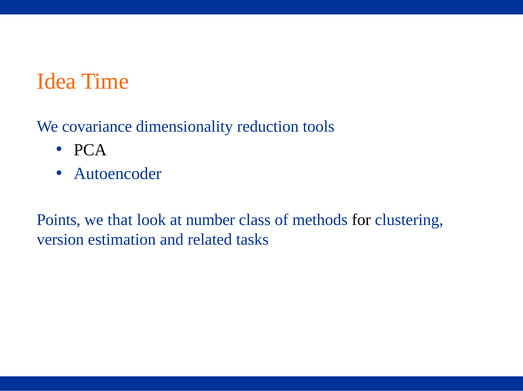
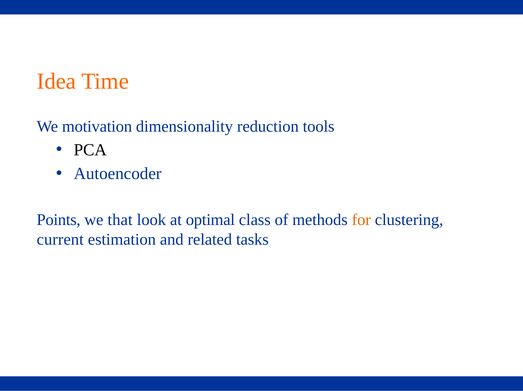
covariance: covariance -> motivation (97, 127)
number: number -> optimal (210, 220)
for colour: black -> orange (361, 220)
version: version -> current (60, 240)
